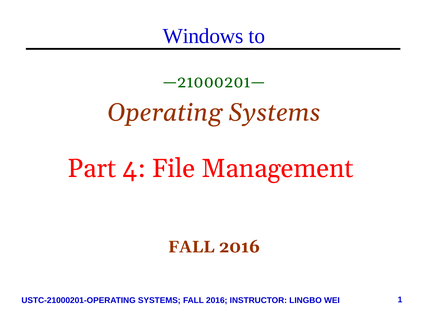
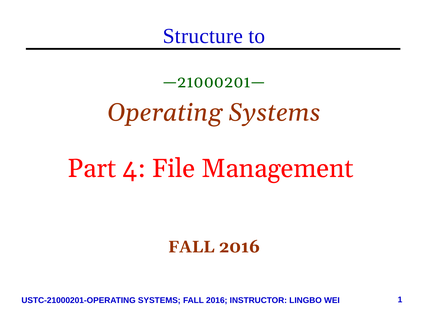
Windows: Windows -> Structure (203, 36)
